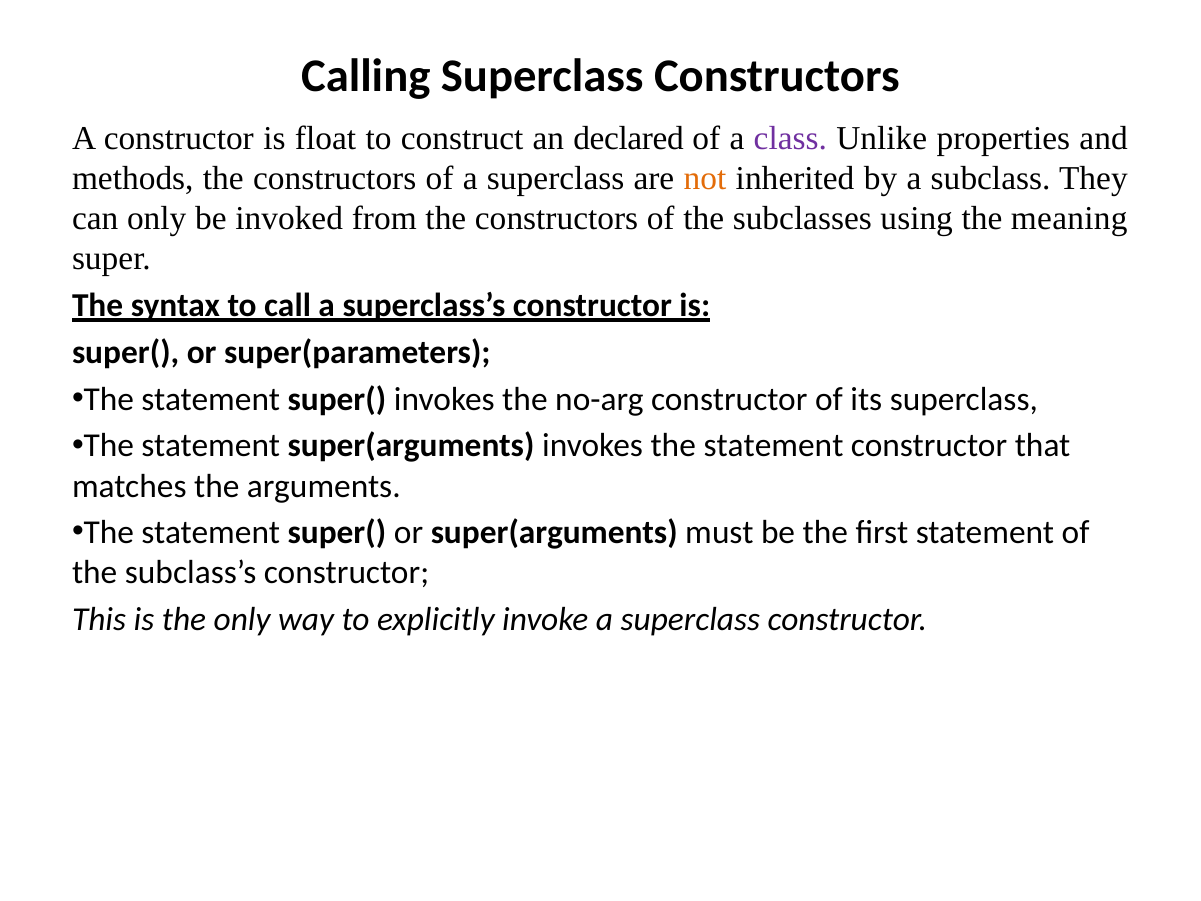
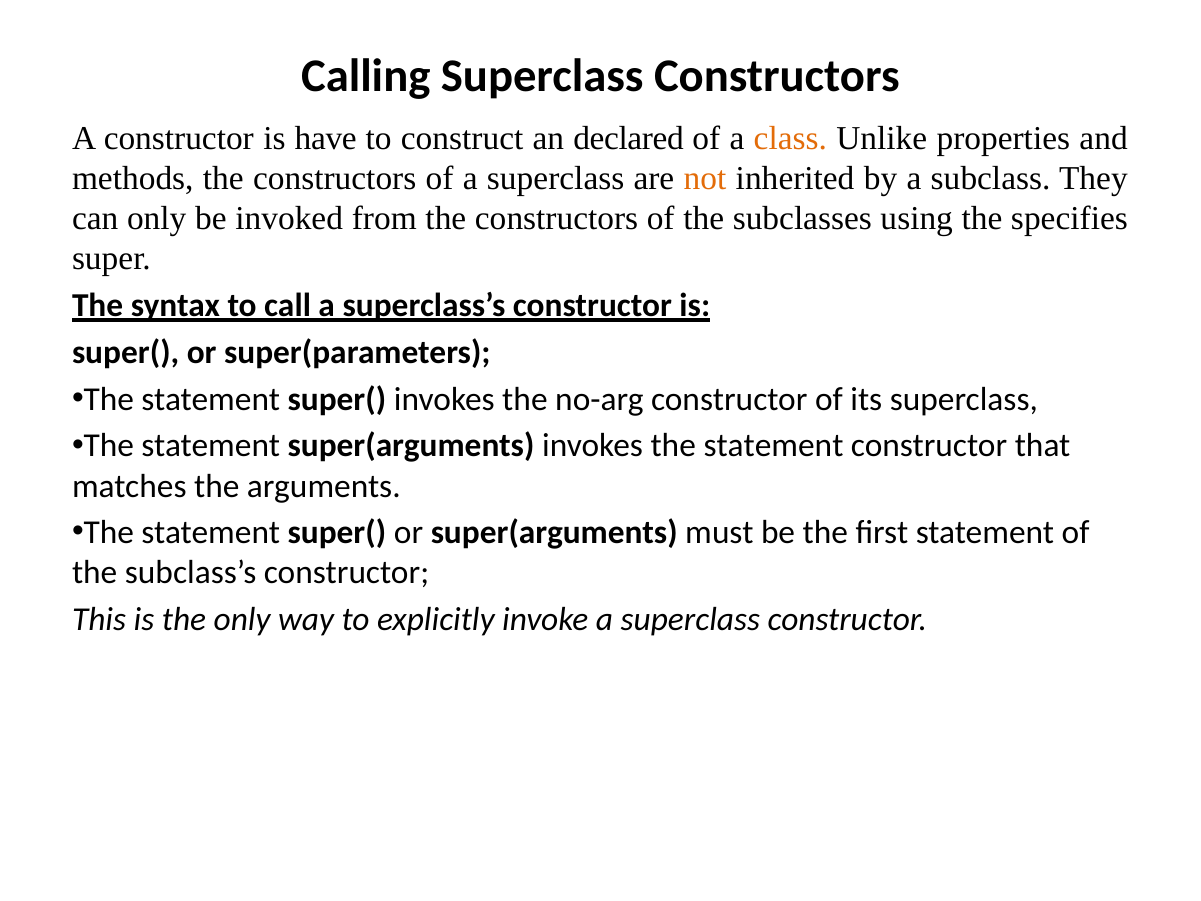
float: float -> have (326, 138)
class colour: purple -> orange (790, 138)
meaning: meaning -> specifies (1069, 219)
